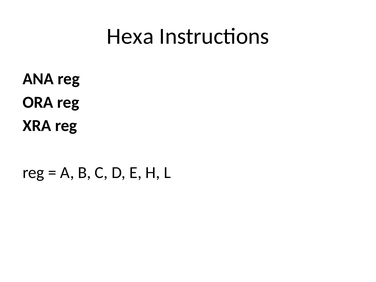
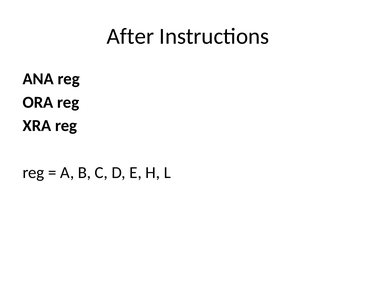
Hexa: Hexa -> After (130, 36)
